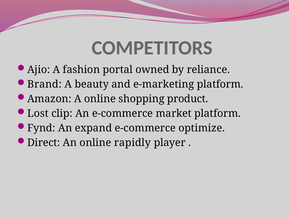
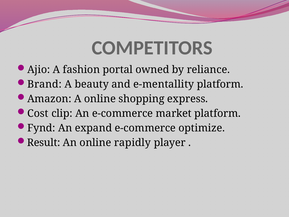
e-marketing: e-marketing -> e-mentallity (164, 84)
product: product -> express (188, 99)
Lost: Lost -> Cost (38, 113)
Direct: Direct -> Result (44, 143)
